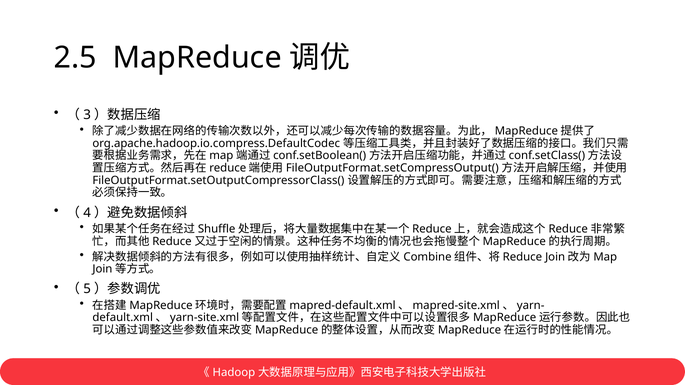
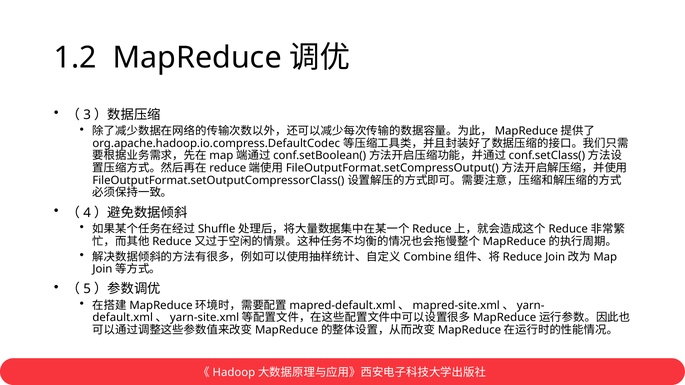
2.5: 2.5 -> 1.2 (75, 58)
